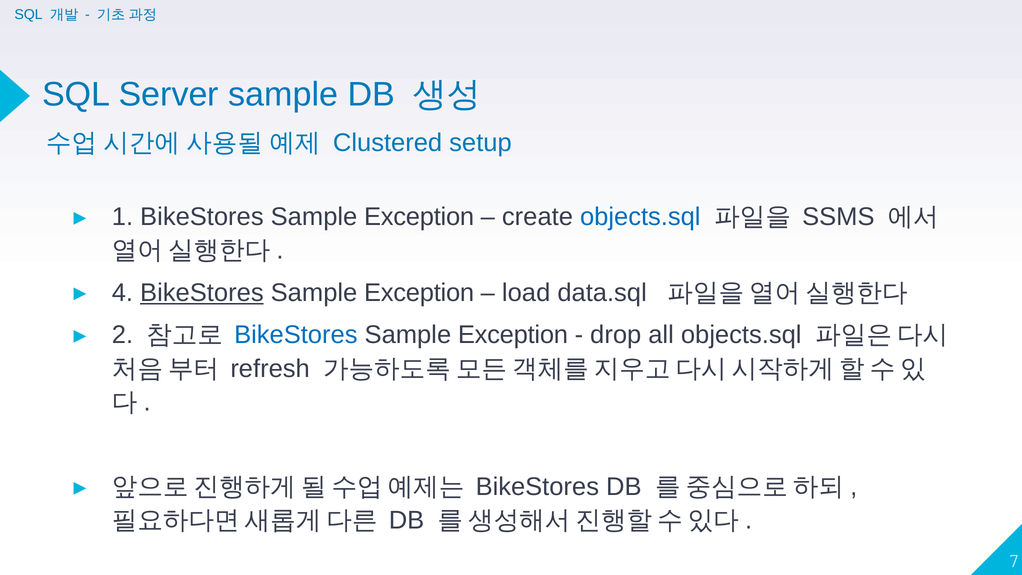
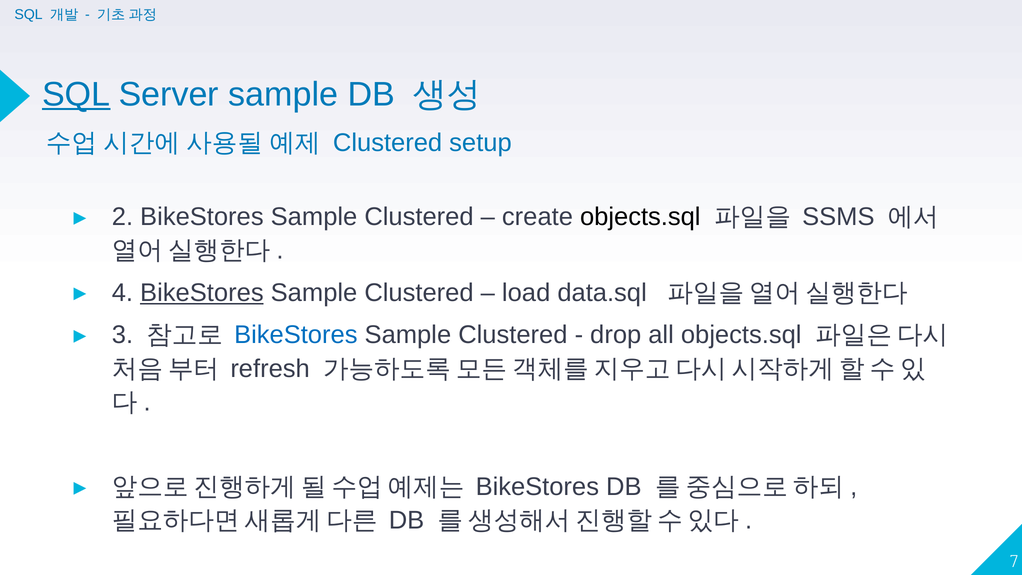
SQL underline: none -> present (76, 94)
1: 1 -> 2 (122, 217)
Exception: Exception -> Clustered (419, 217)
objects.sql colour: blue -> black (640, 217)
Exception: Exception -> Clustered (419, 293)
2: 2 -> 3 (122, 335)
Exception: Exception -> Clustered (513, 335)
